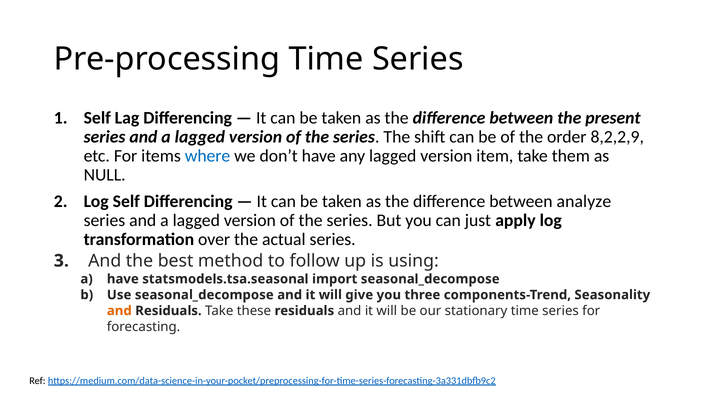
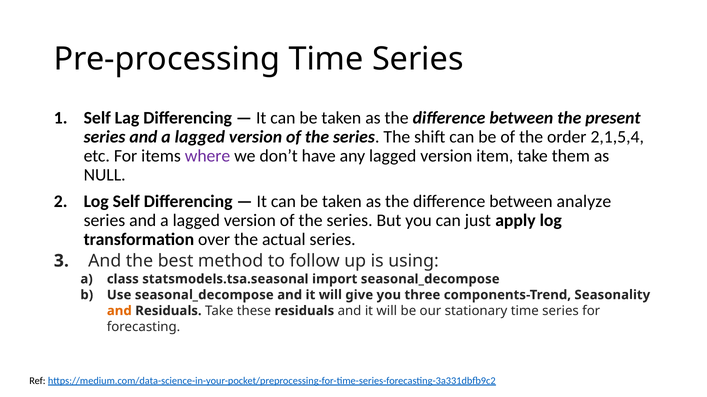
8,2,2,9: 8,2,2,9 -> 2,1,5,4 (617, 137)
where colour: blue -> purple (208, 156)
a have: have -> class (123, 279)
